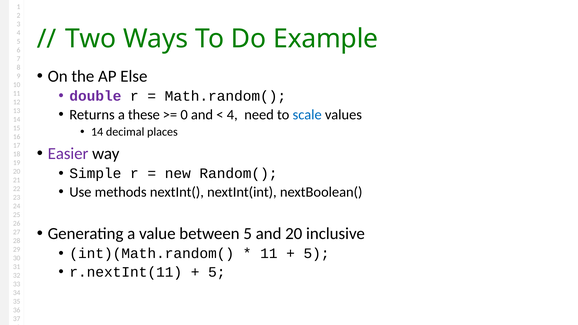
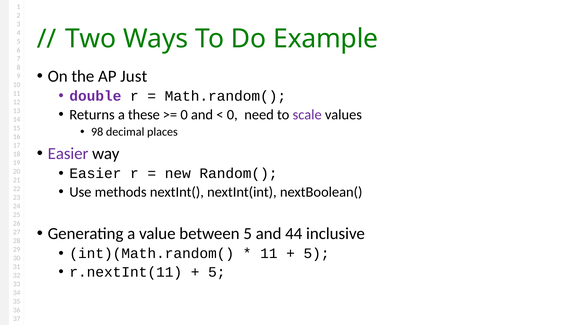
Else: Else -> Just (134, 76)
4: 4 -> 0 (232, 115)
scale colour: blue -> purple (307, 115)
14: 14 -> 98 (97, 132)
Simple: Simple -> Easier (95, 174)
and 20: 20 -> 44 (294, 234)
